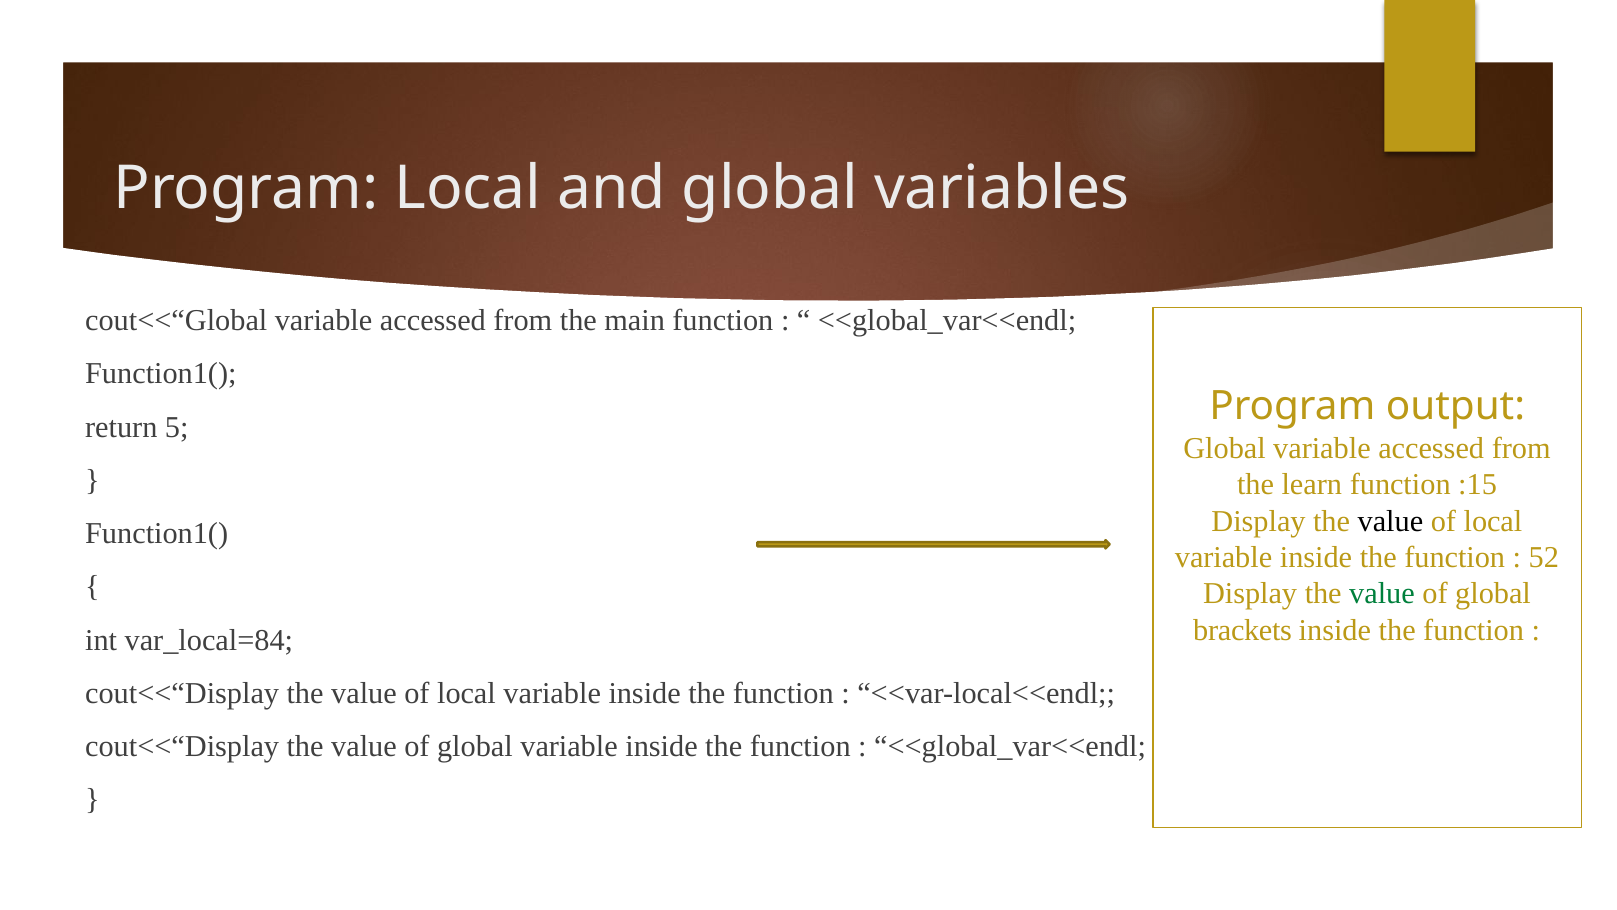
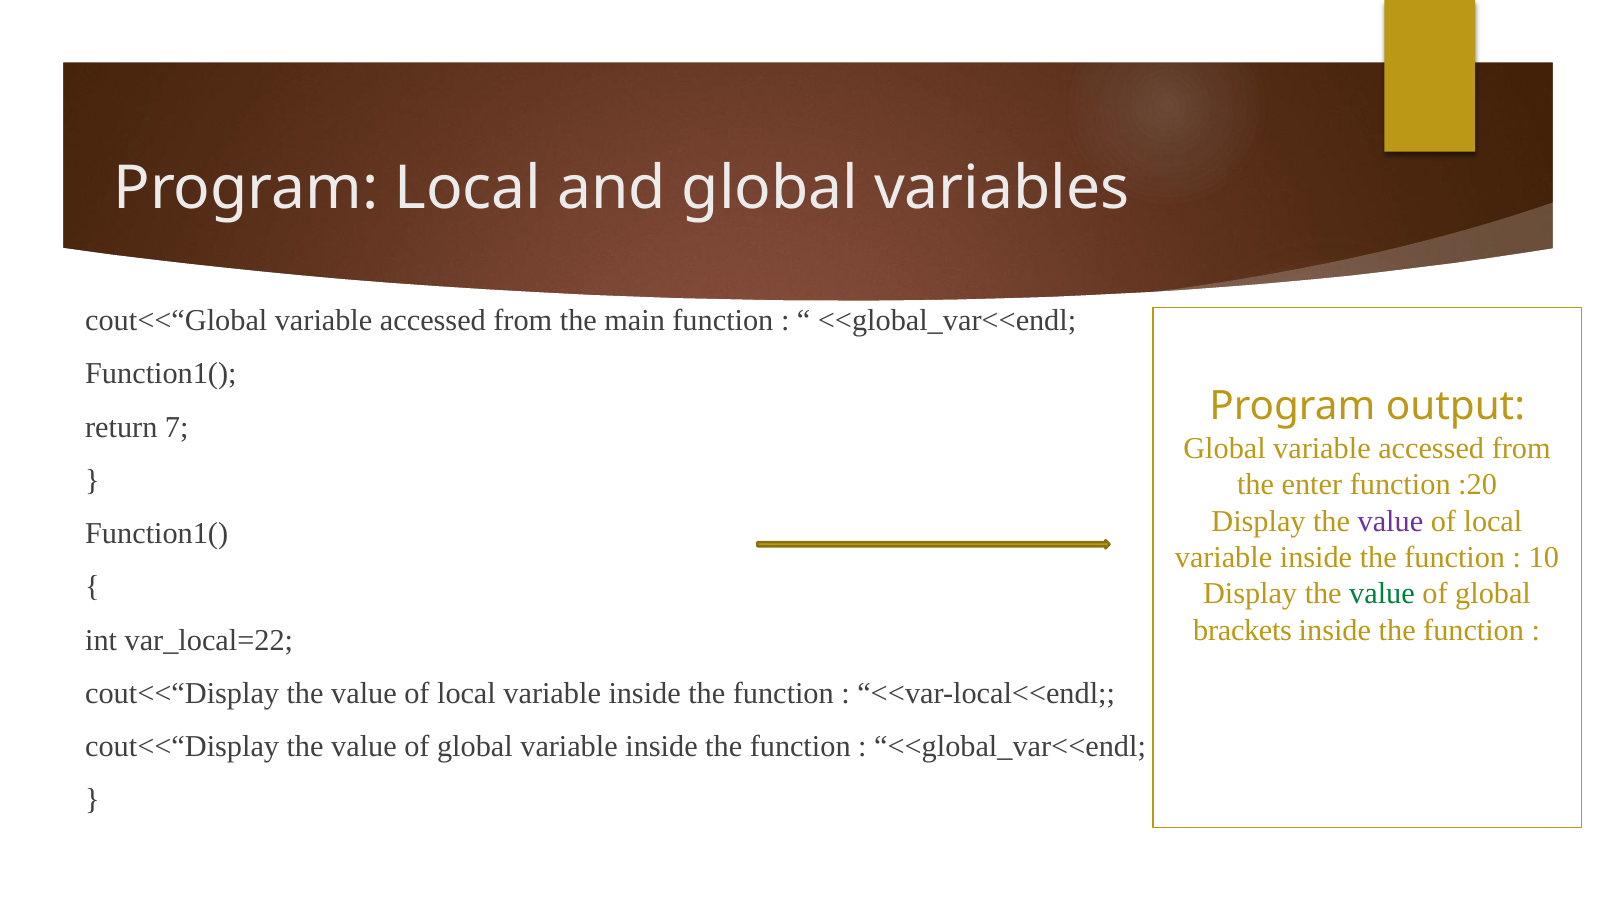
5: 5 -> 7 (177, 427)
learn: learn -> enter (1312, 485)
:15: :15 -> :20 (1478, 485)
value colour: black -> purple (1390, 521)
52: 52 -> 10 (1544, 557)
var_local=84: var_local=84 -> var_local=22 (209, 640)
